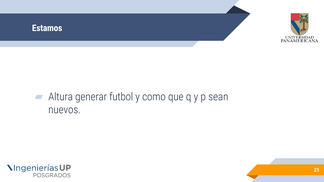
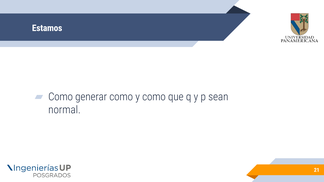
Altura: Altura -> Como (61, 97)
generar futbol: futbol -> como (121, 97)
nuevos: nuevos -> normal (64, 110)
